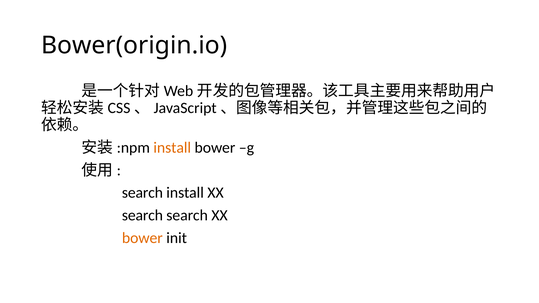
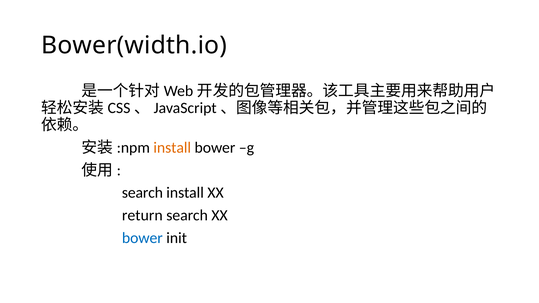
Bower(origin.io: Bower(origin.io -> Bower(width.io (134, 45)
search: search -> return (142, 215)
bower colour: orange -> blue (142, 238)
